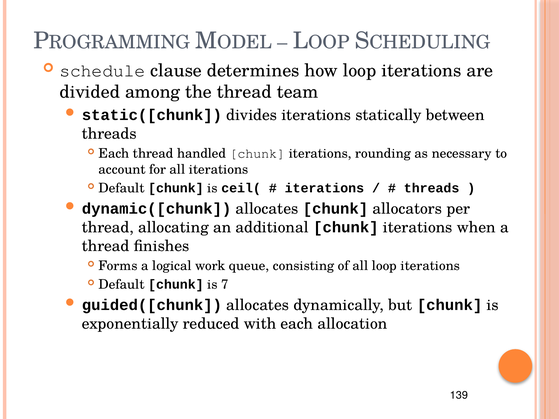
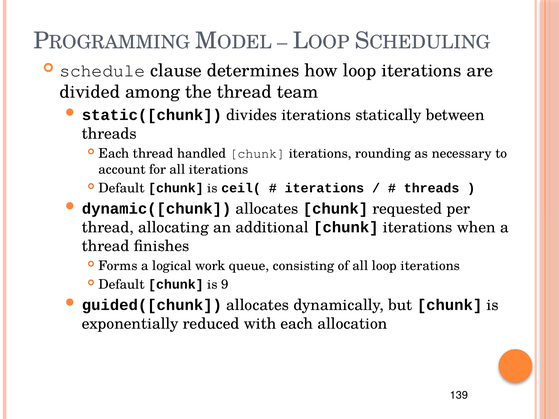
allocators: allocators -> requested (407, 209)
7: 7 -> 9 (225, 285)
